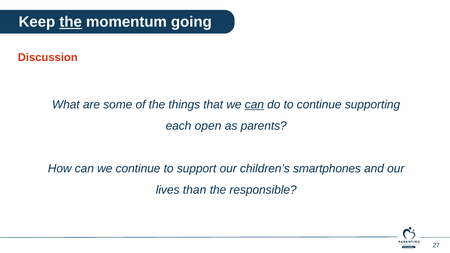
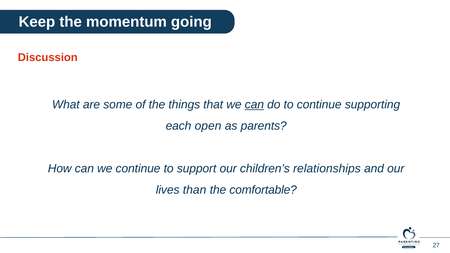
the underline: present -> none (71, 22)
smartphones: smartphones -> relationships (327, 169)
responsible: responsible -> comfortable (263, 190)
